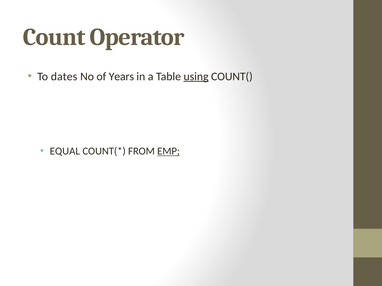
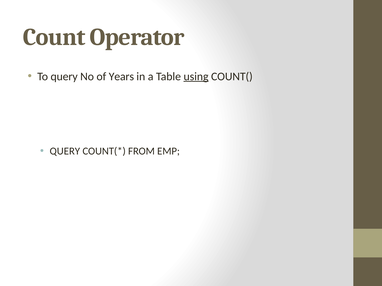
To dates: dates -> query (64, 77)
EQUAL: EQUAL -> QUERY (65, 151)
EMP underline: present -> none (168, 151)
